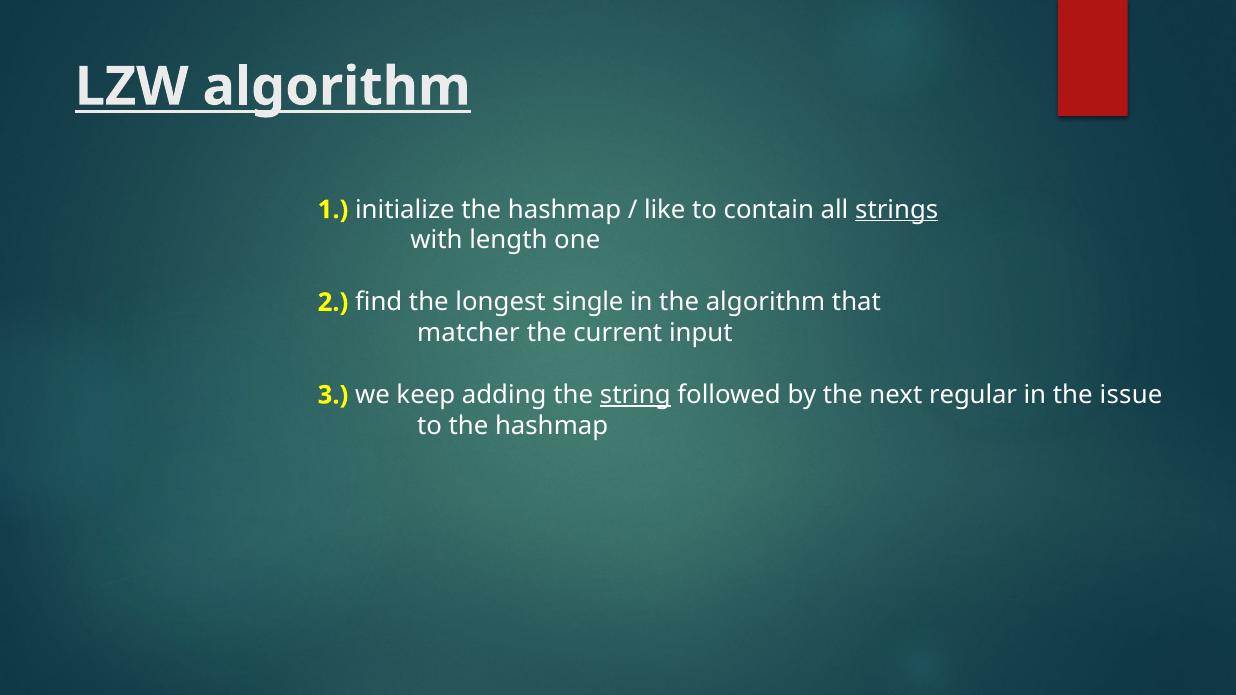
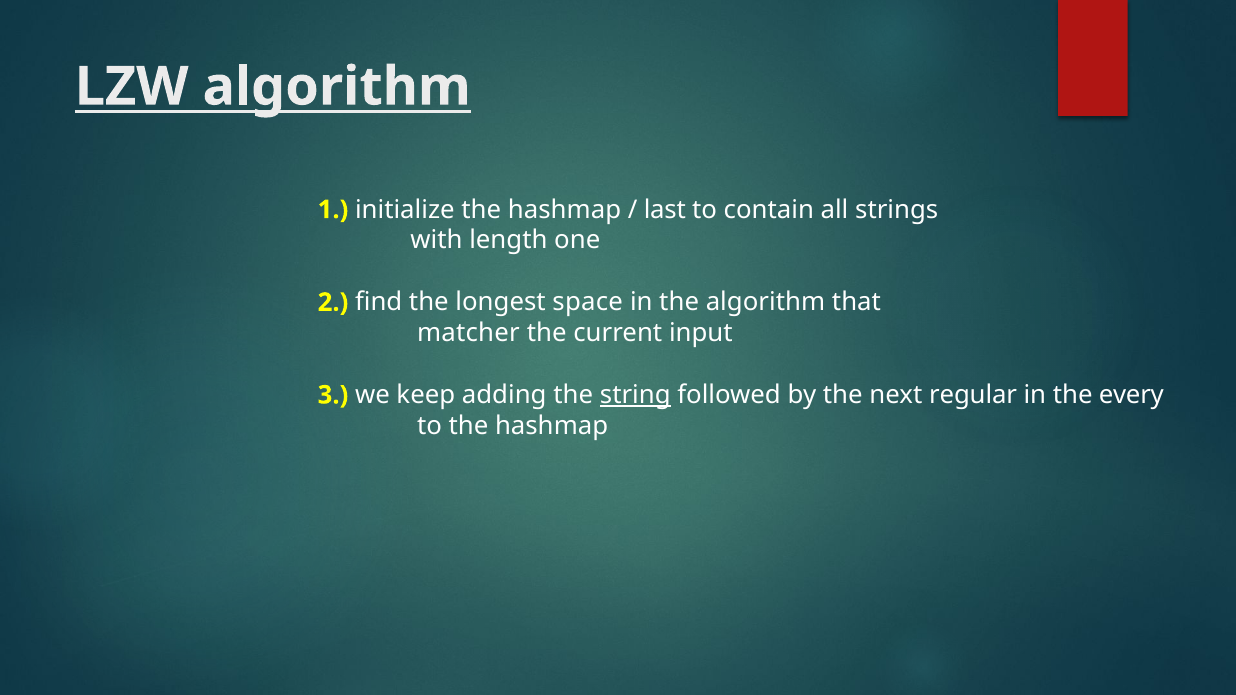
like: like -> last (665, 210)
strings underline: present -> none (897, 210)
single: single -> space (588, 302)
issue: issue -> every (1131, 395)
